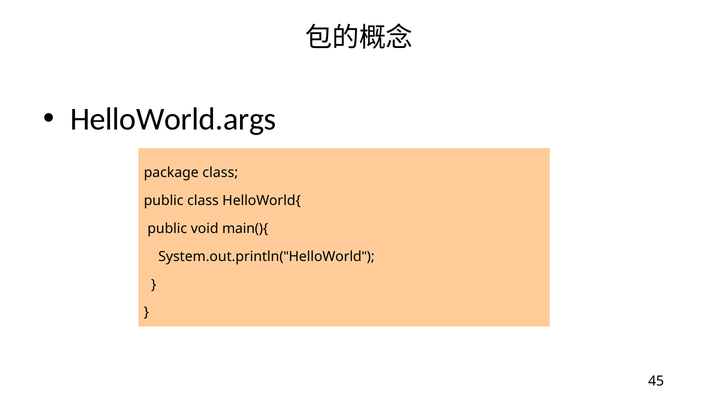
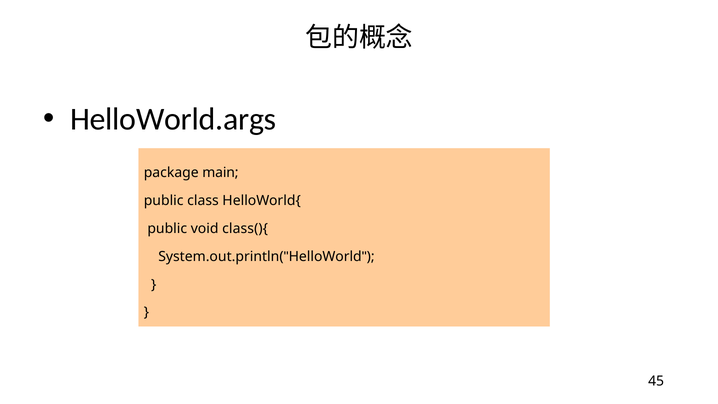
package class: class -> main (220, 173)
main(){: main(){ -> class(){ (245, 228)
